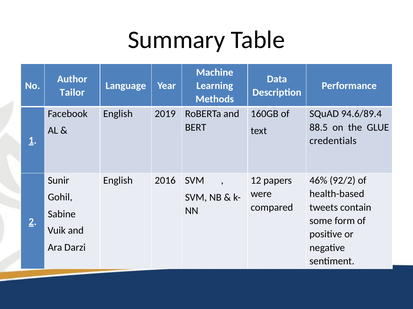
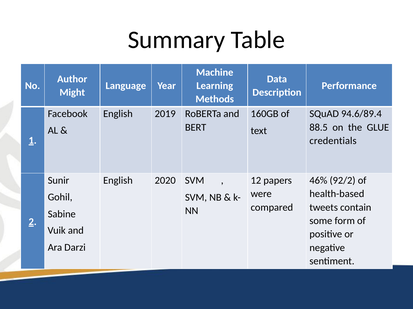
Tailor: Tailor -> Might (72, 93)
2016: 2016 -> 2020 (165, 181)
